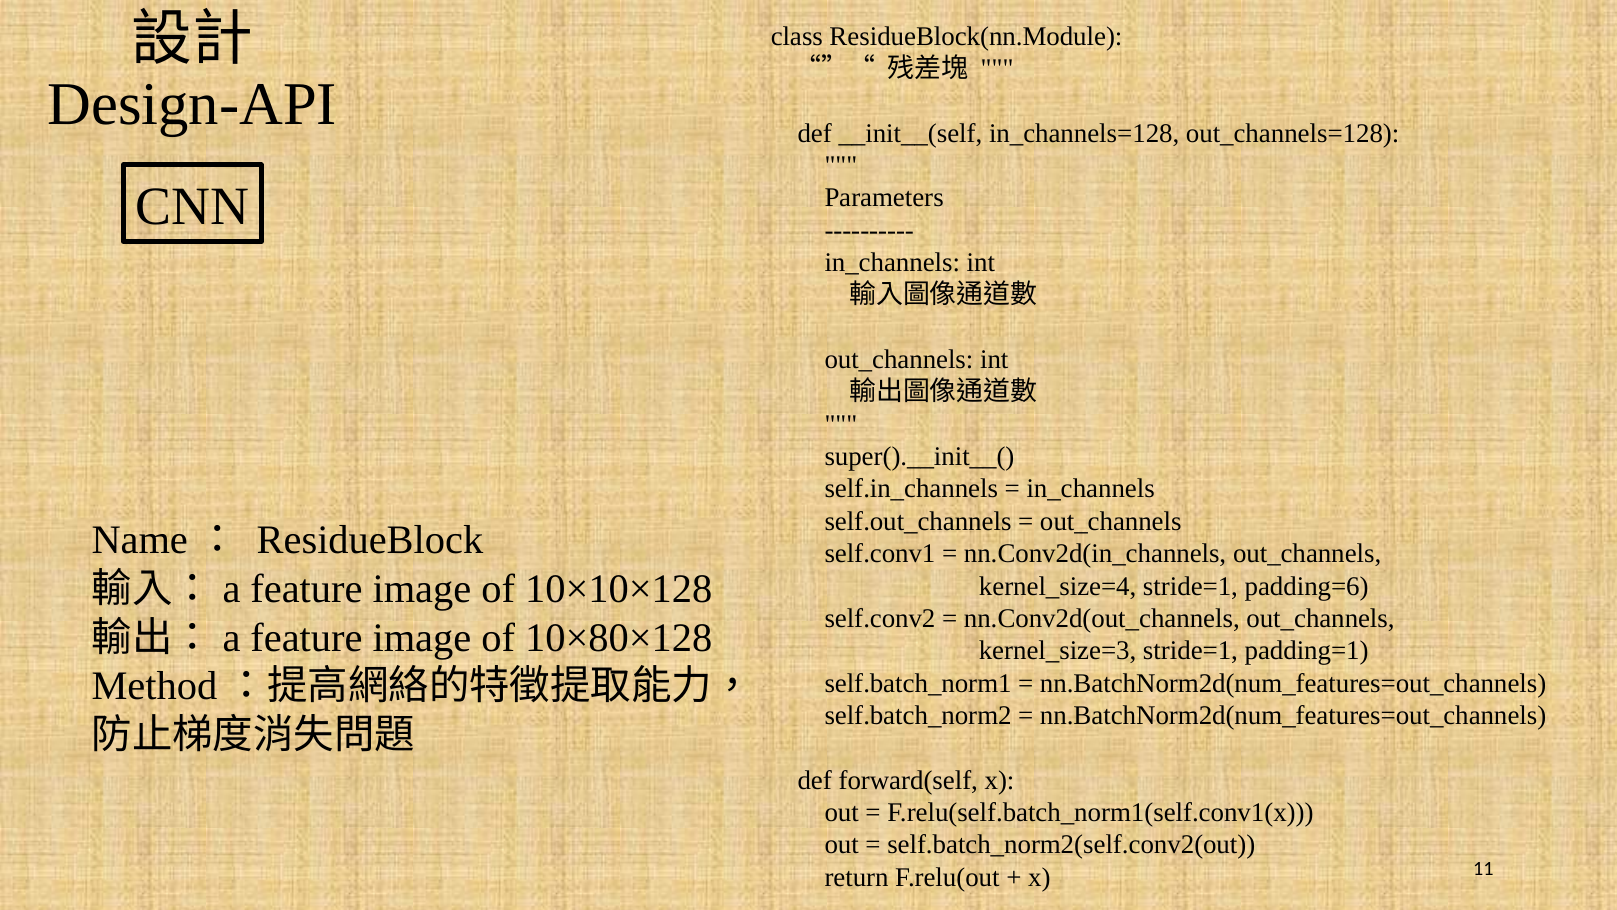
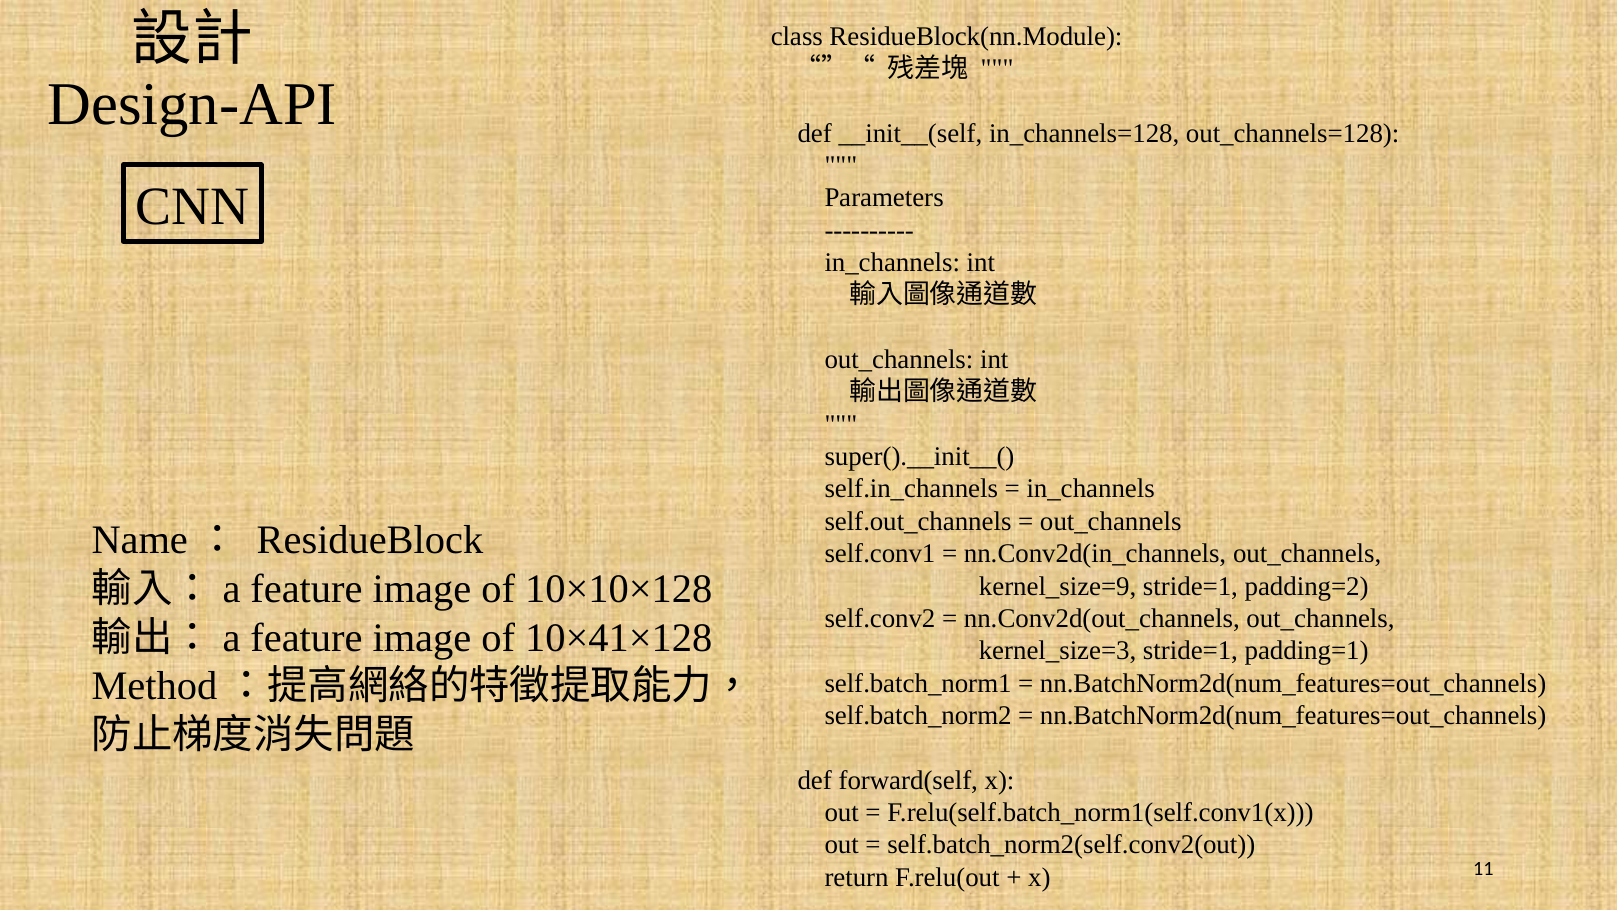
kernel_size=4: kernel_size=4 -> kernel_size=9 (1058, 586)
padding=6: padding=6 -> padding=2 (1307, 586)
10×80×128: 10×80×128 -> 10×41×128 (619, 637)
